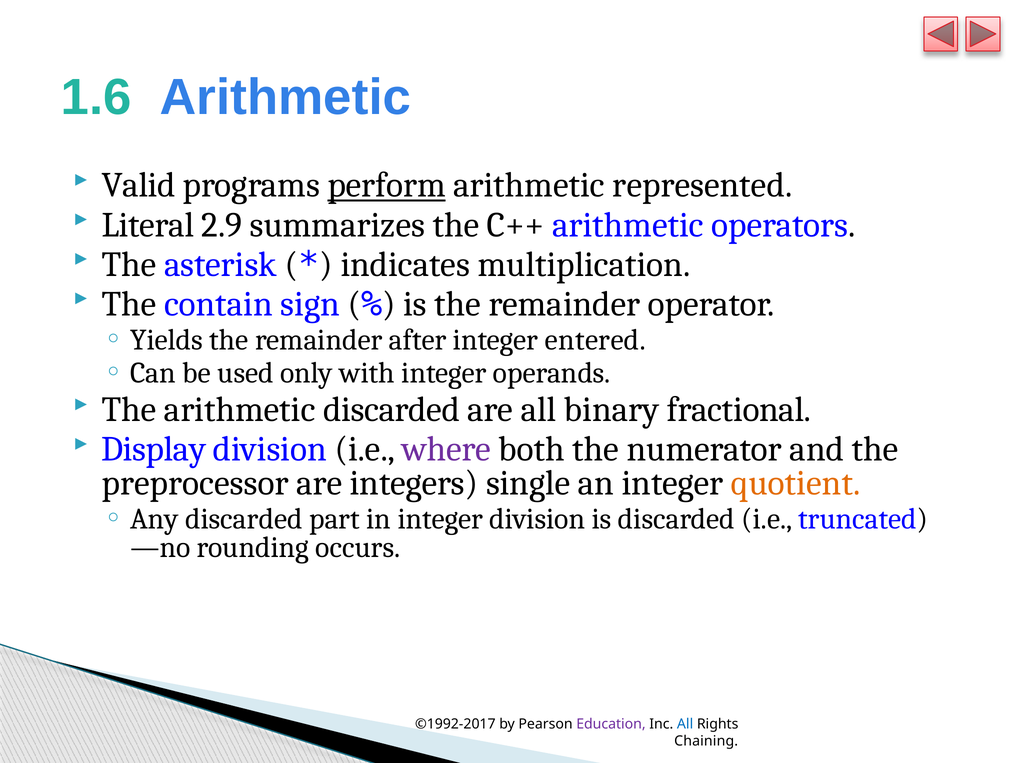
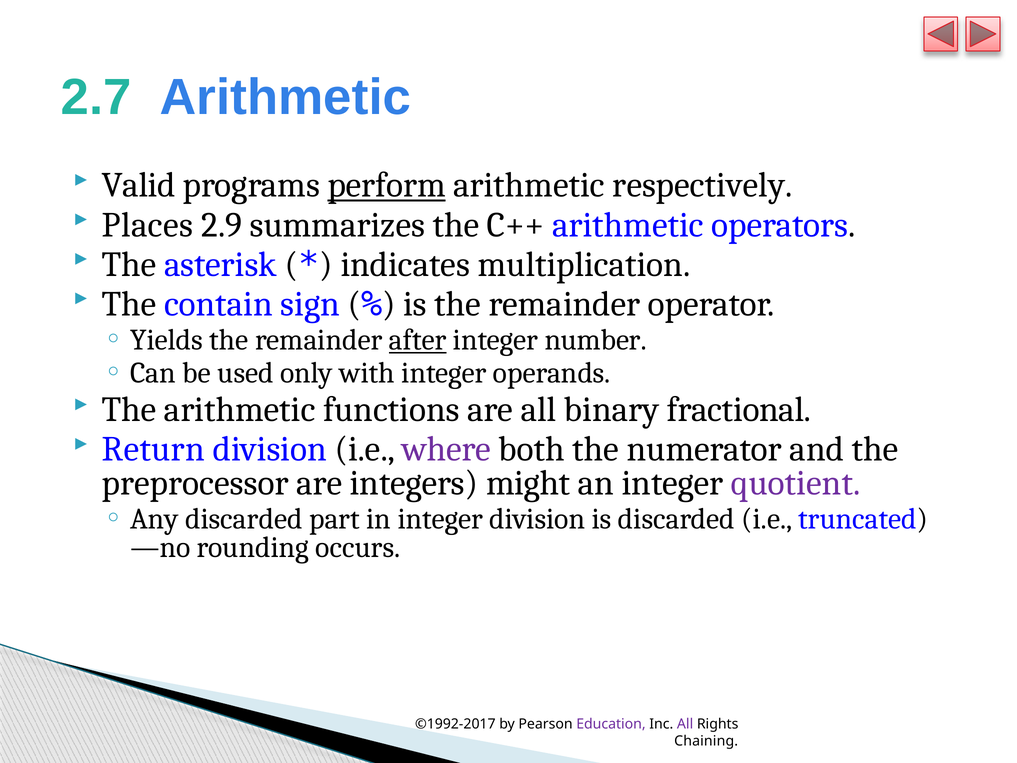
1.6: 1.6 -> 2.7 (96, 98)
represented: represented -> respectively (702, 185)
Literal: Literal -> Places (147, 225)
after underline: none -> present (418, 340)
entered: entered -> number (596, 340)
arithmetic discarded: discarded -> functions (391, 409)
Display: Display -> Return (153, 449)
single: single -> might (528, 483)
quotient colour: orange -> purple (796, 483)
All colour: blue -> purple (685, 724)
